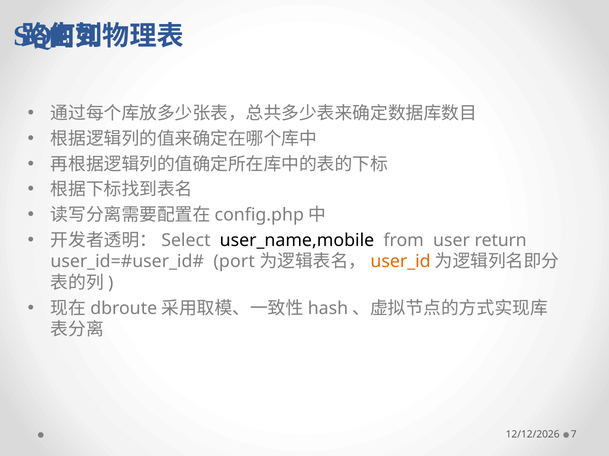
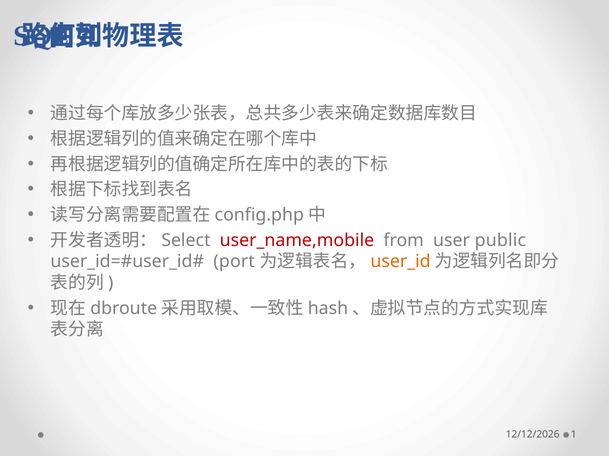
user_name,mobile colour: black -> red (297, 241)
return: return -> public (500, 241)
7: 7 -> 1 (574, 435)
